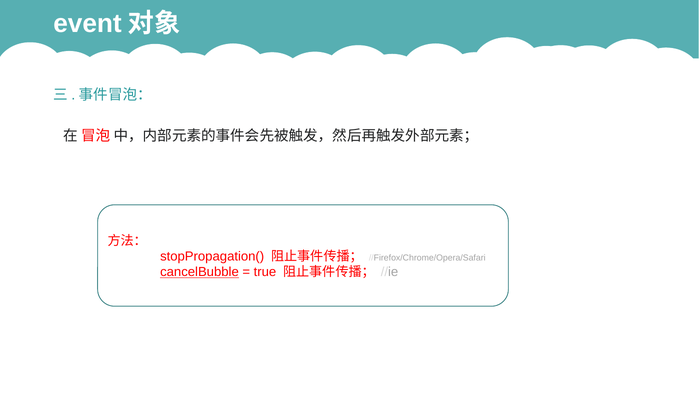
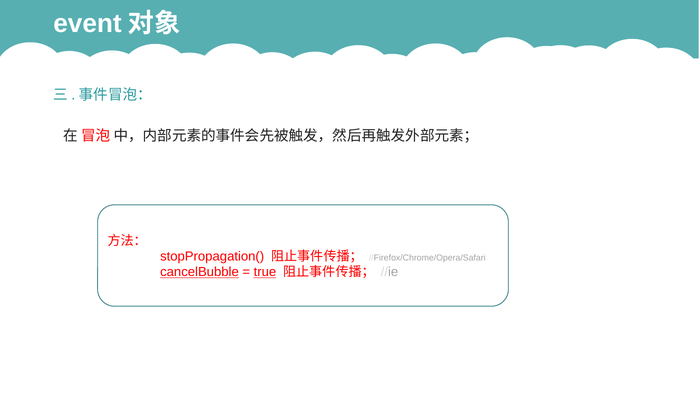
true underline: none -> present (265, 272)
